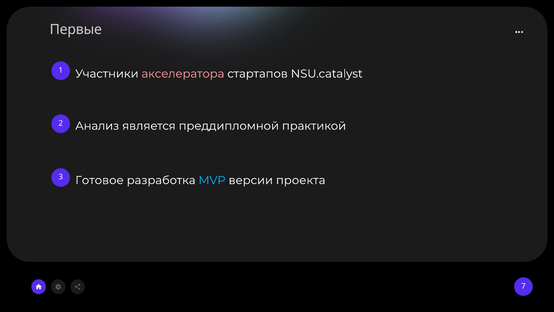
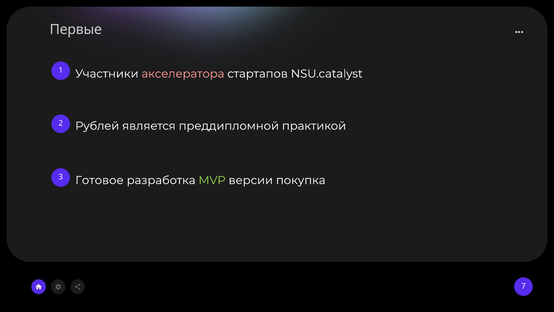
Анализ: Анализ -> Рублей (97, 126)
MVP colour: light blue -> light green (212, 180)
проекта: проекта -> покупка (301, 180)
